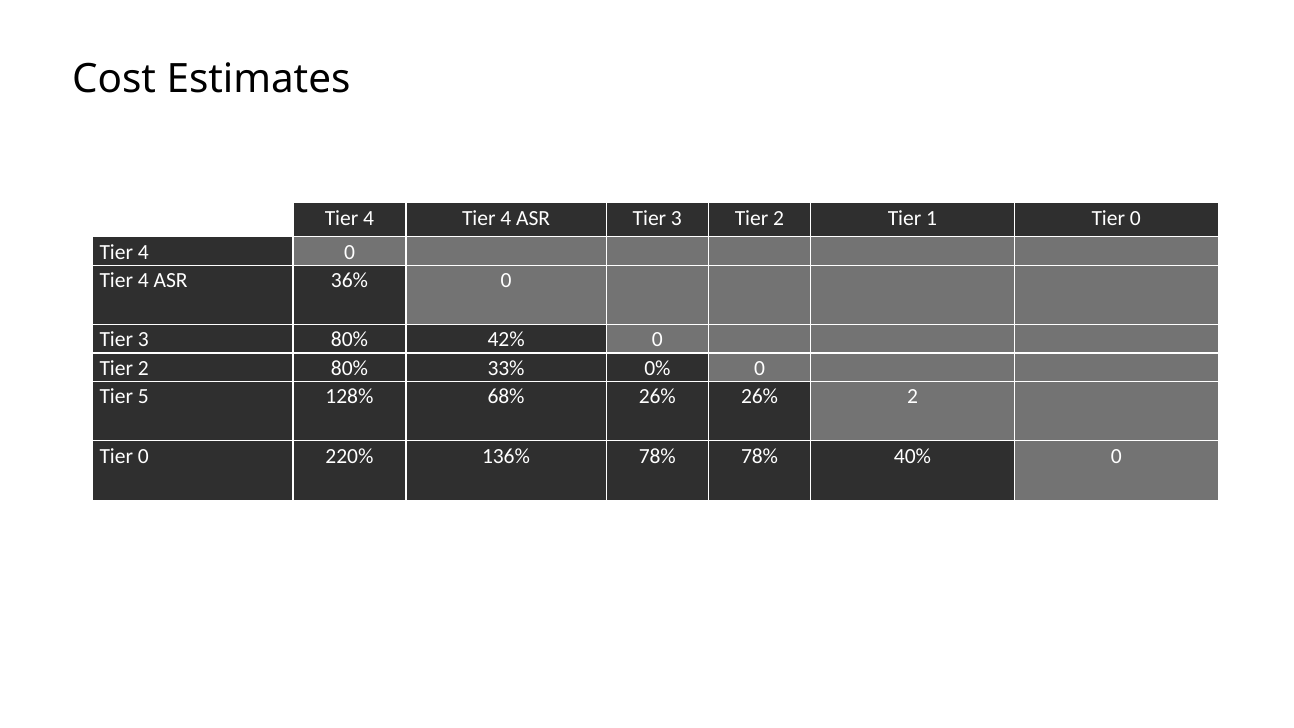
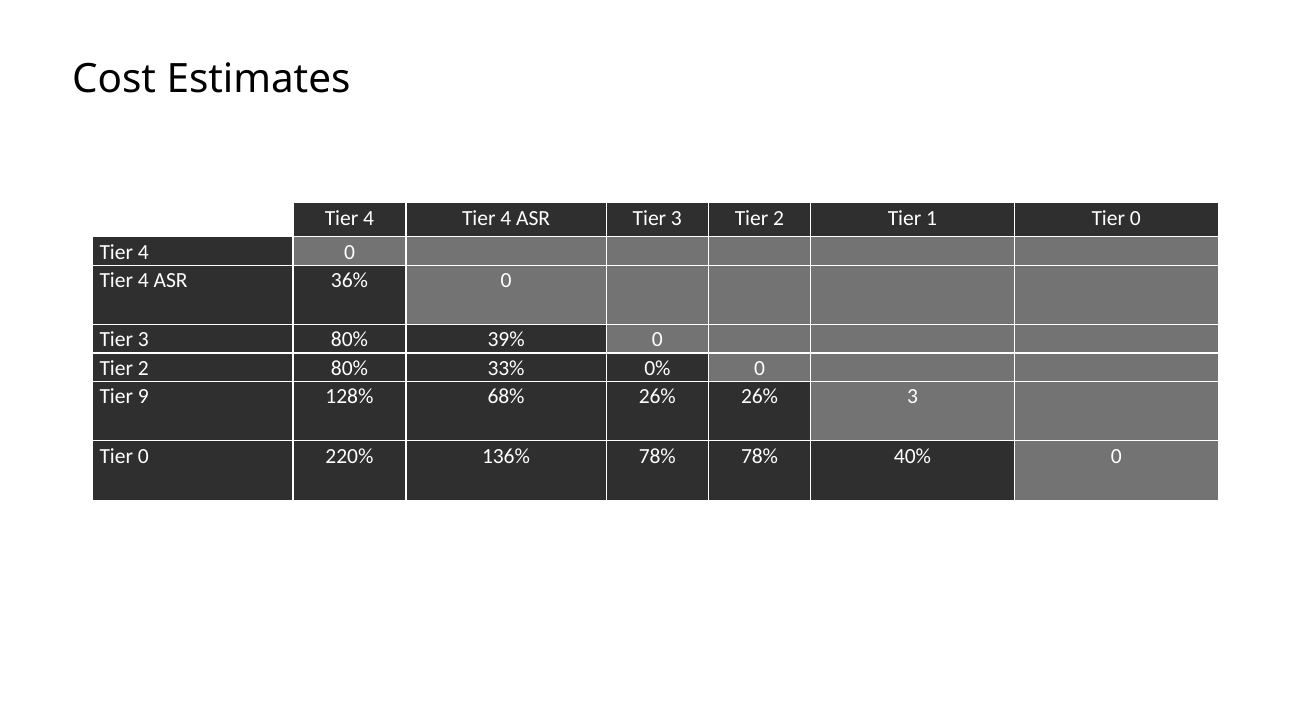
42%: 42% -> 39% (506, 340)
5: 5 -> 9 (143, 397)
26% 2: 2 -> 3 (913, 397)
